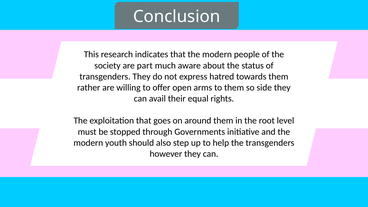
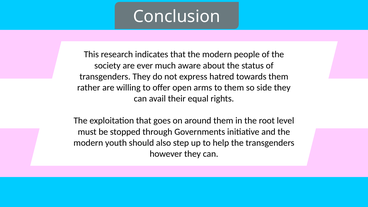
part: part -> ever (145, 65)
